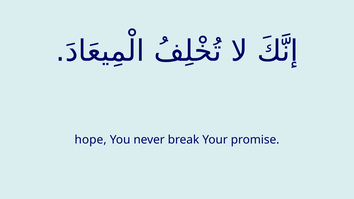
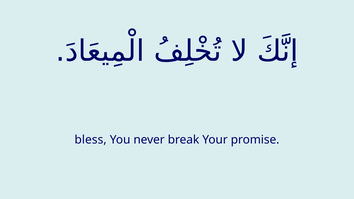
hope: hope -> bless (91, 140)
